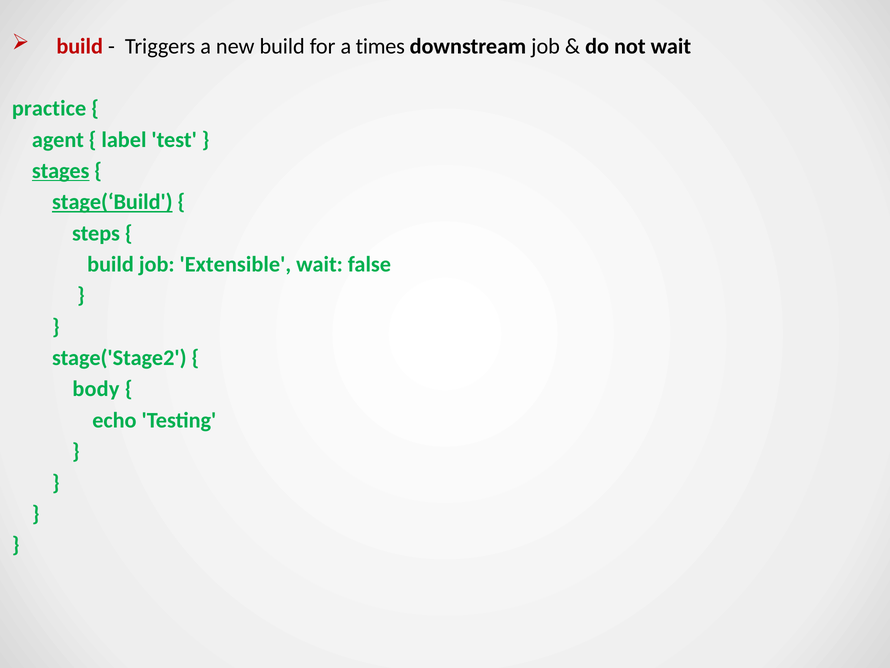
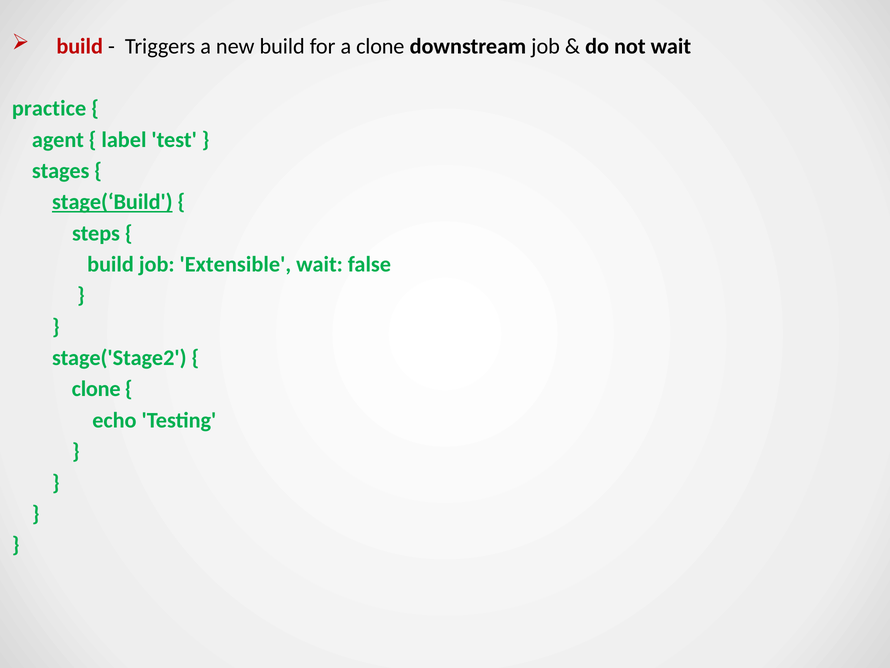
a times: times -> clone (380, 46)
stages underline: present -> none (61, 171)
body: body -> clone (96, 389)
